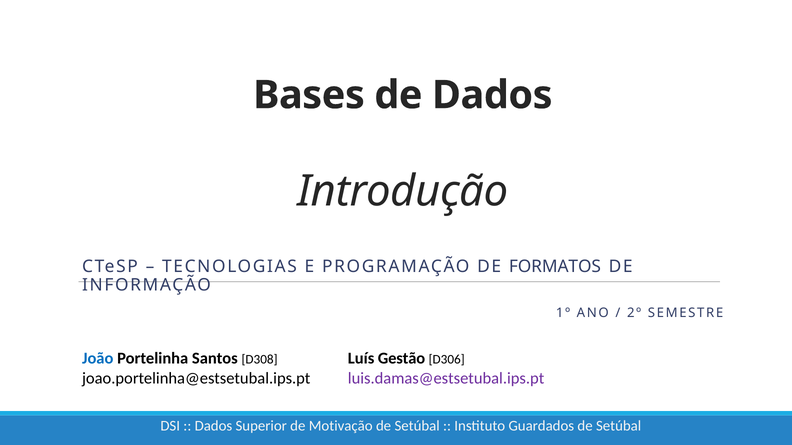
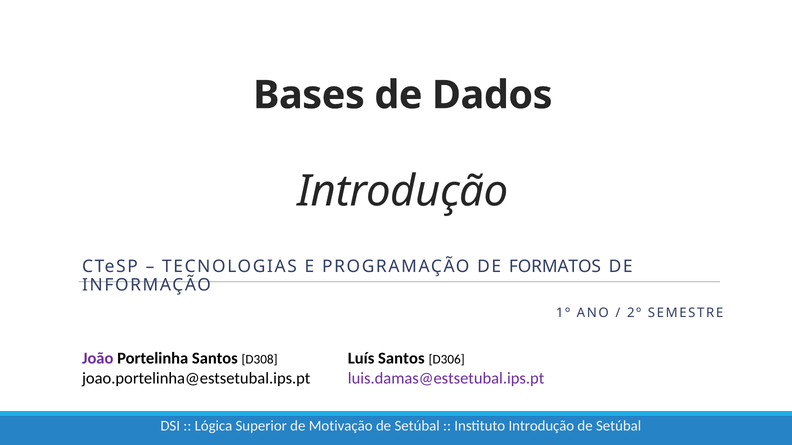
João colour: blue -> purple (98, 359)
Luís Gestão: Gestão -> Santos (401, 359)
Dados: Dados -> Lógica (213, 426)
Instituto Guardados: Guardados -> Introdução (541, 426)
